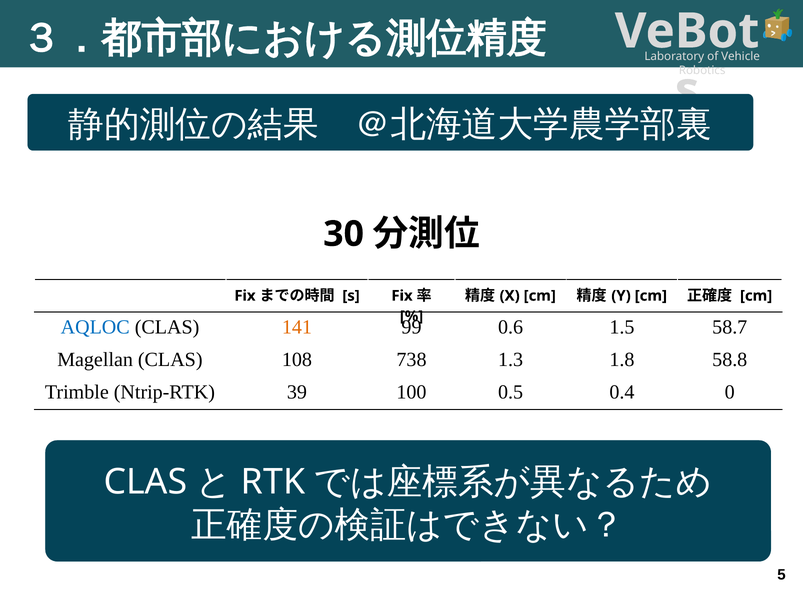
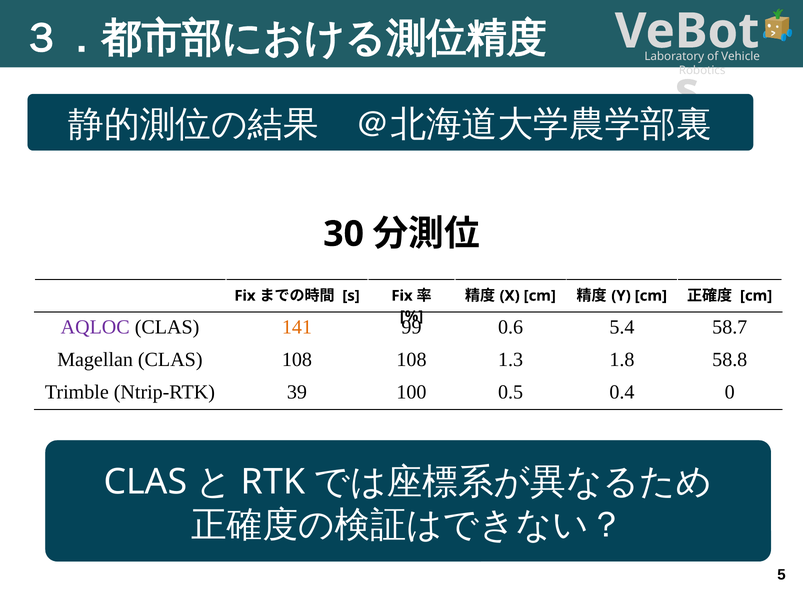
AQLOC colour: blue -> purple (95, 327)
1.5: 1.5 -> 5.4 (622, 327)
108 738: 738 -> 108 (411, 360)
